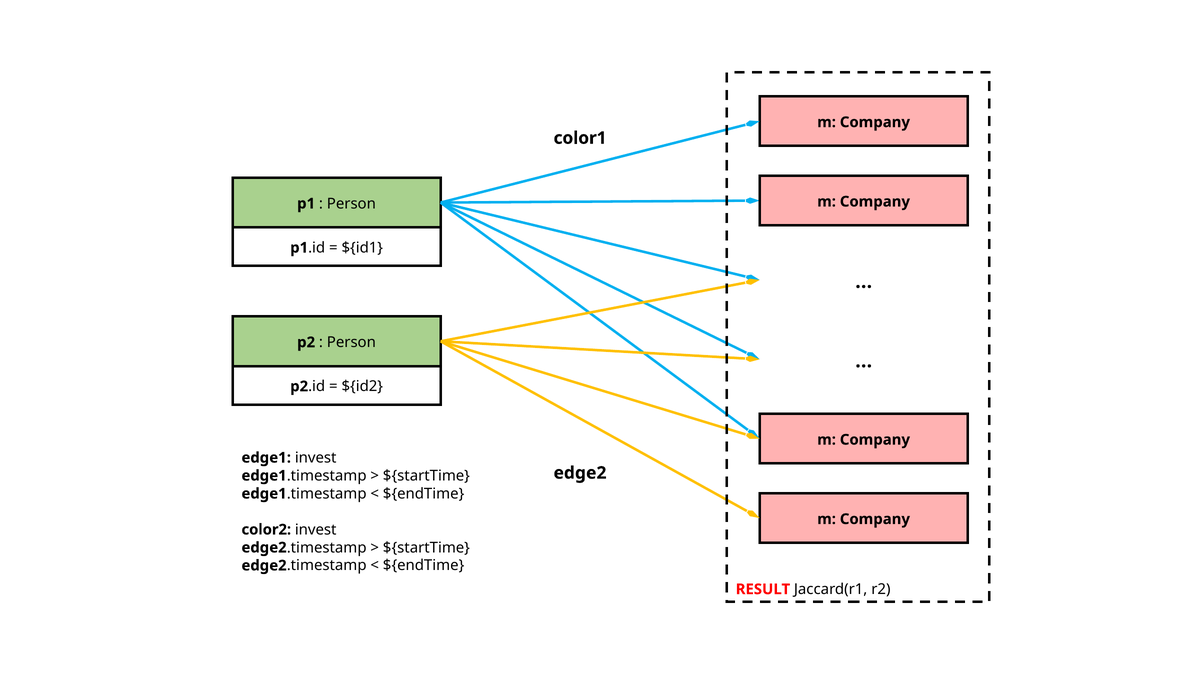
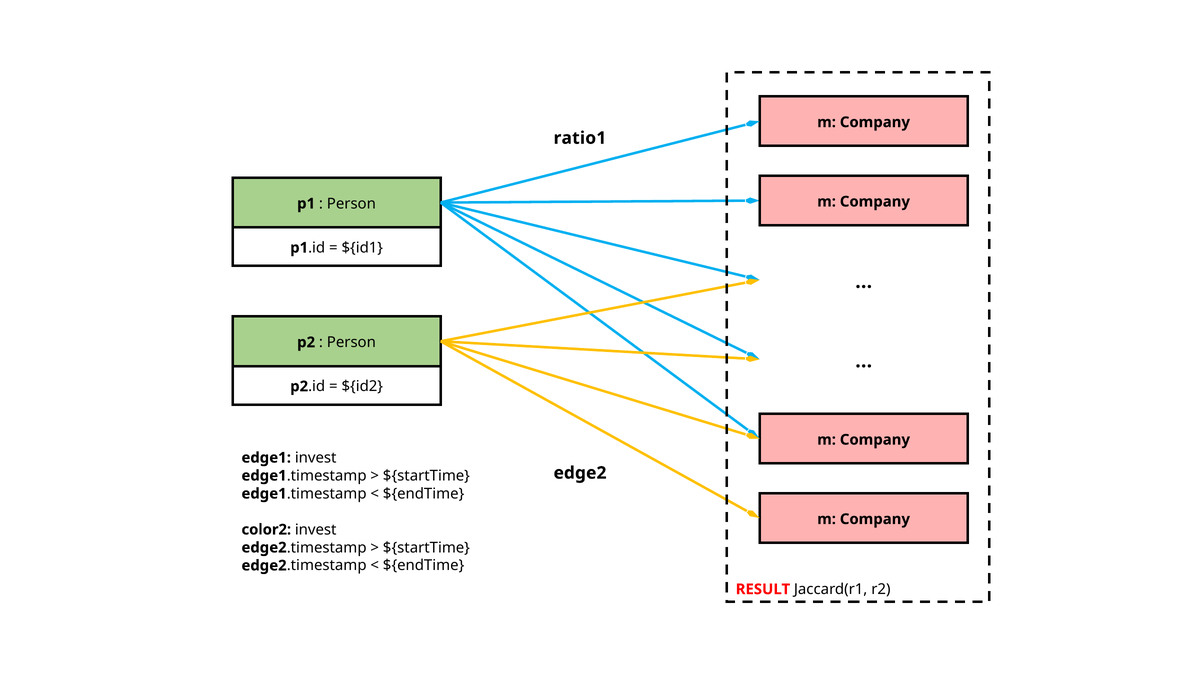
color1: color1 -> ratio1 (580, 138)
